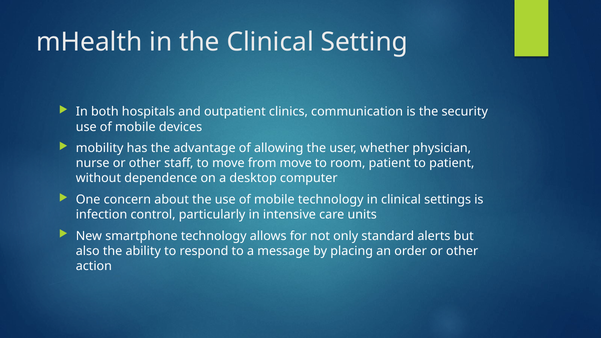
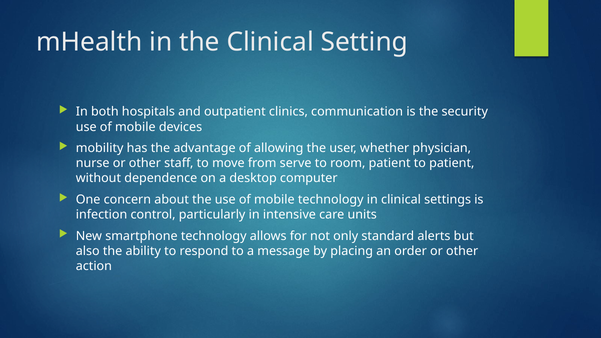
from move: move -> serve (296, 163)
